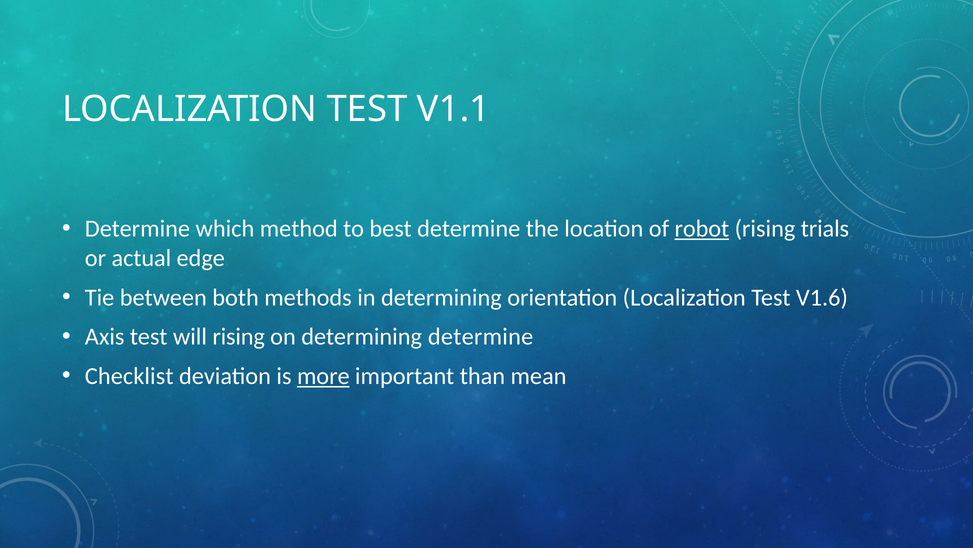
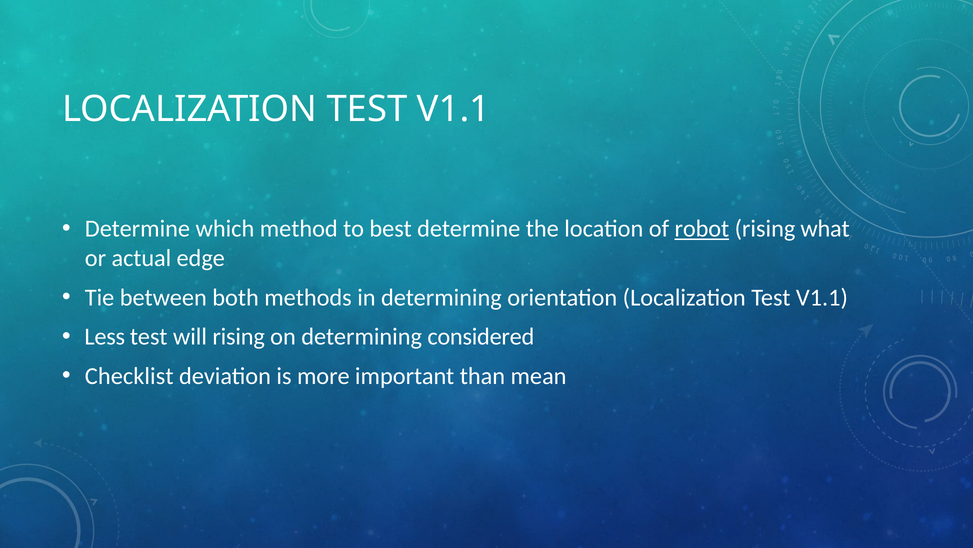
trials: trials -> what (825, 229)
orientation Localization Test V1.6: V1.6 -> V1.1 (822, 297)
Axis: Axis -> Less (105, 336)
determining determine: determine -> considered (481, 336)
more underline: present -> none (323, 376)
